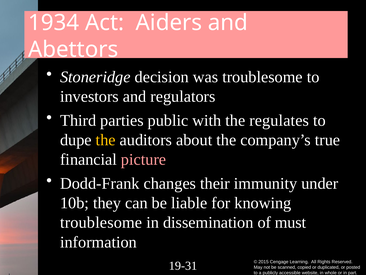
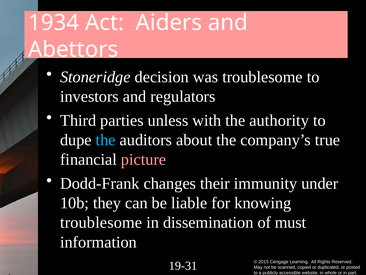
public: public -> unless (168, 120)
regulates: regulates -> authority (279, 120)
the colour: yellow -> light blue (106, 140)
